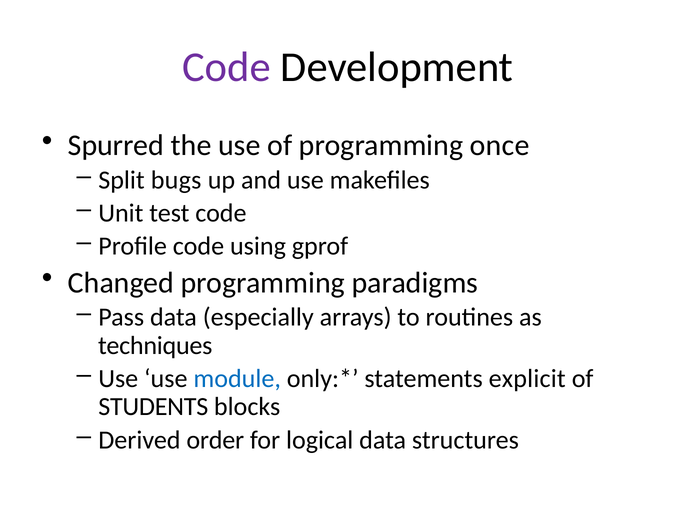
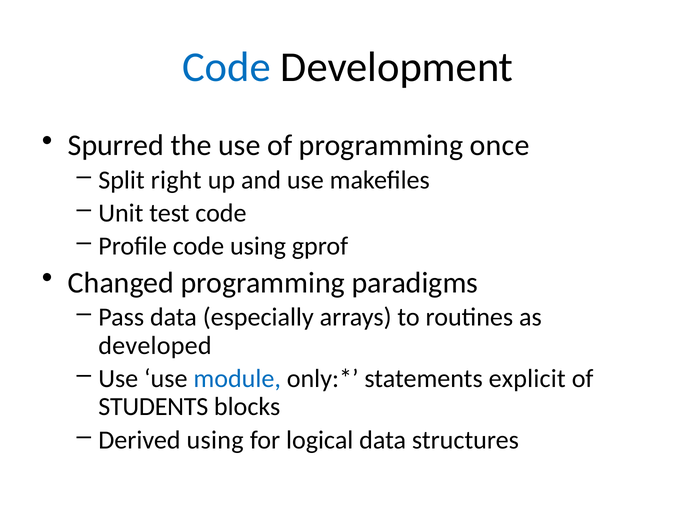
Code colour: purple -> blue (227, 67)
bugs: bugs -> right (176, 180)
techniques: techniques -> developed (155, 346)
Derived order: order -> using (215, 440)
